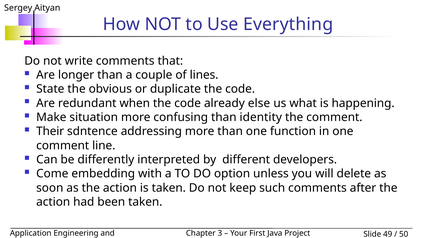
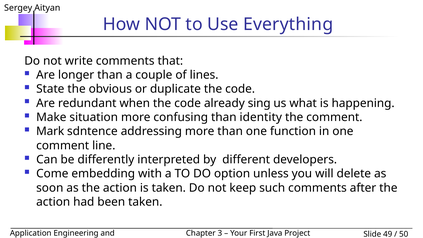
else: else -> sing (259, 103)
Their: Their -> Mark (50, 131)
